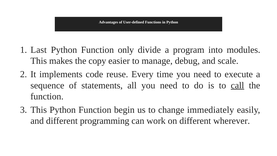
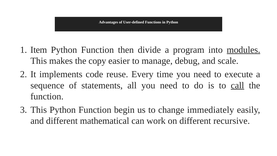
Last: Last -> Item (39, 50)
only: only -> then (126, 50)
modules underline: none -> present (243, 50)
programming: programming -> mathematical (105, 121)
wherever: wherever -> recursive (232, 121)
